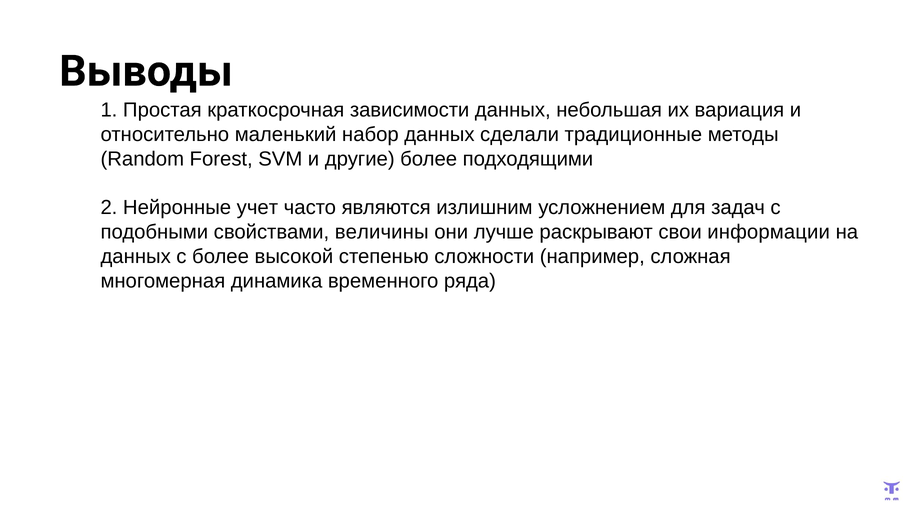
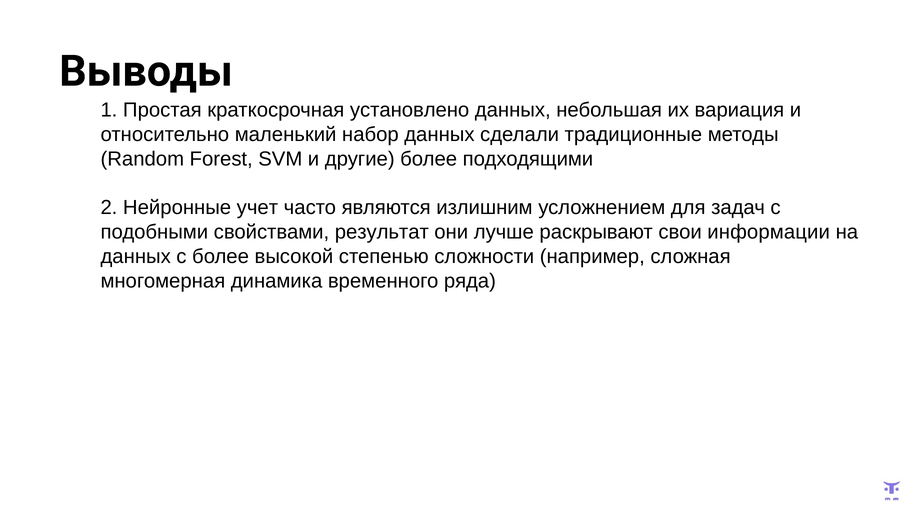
зависимости: зависимости -> установлено (410, 110)
величины: величины -> результат (382, 232)
